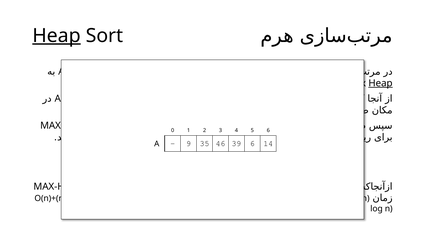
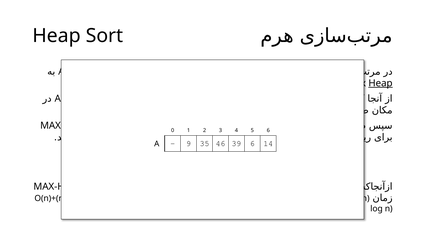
Heap underline: present -> none (57, 36)
